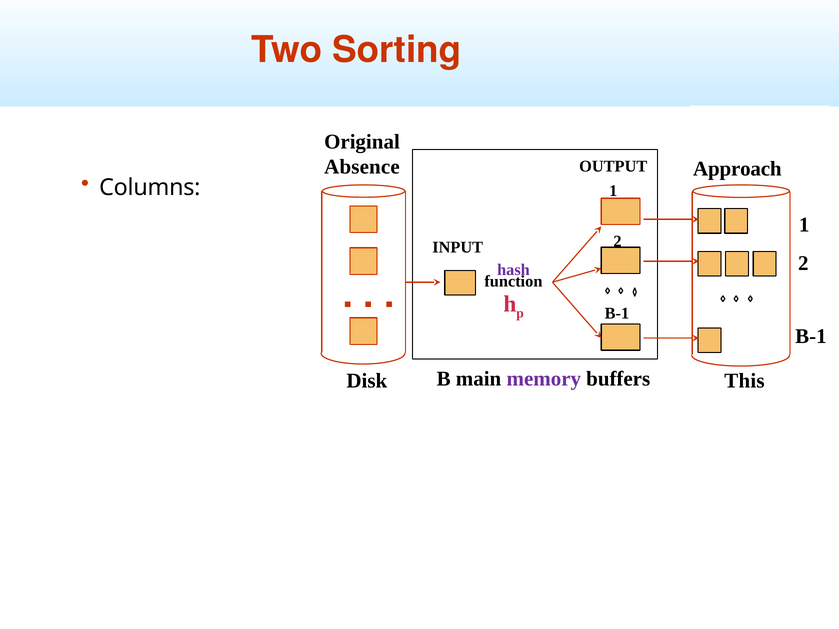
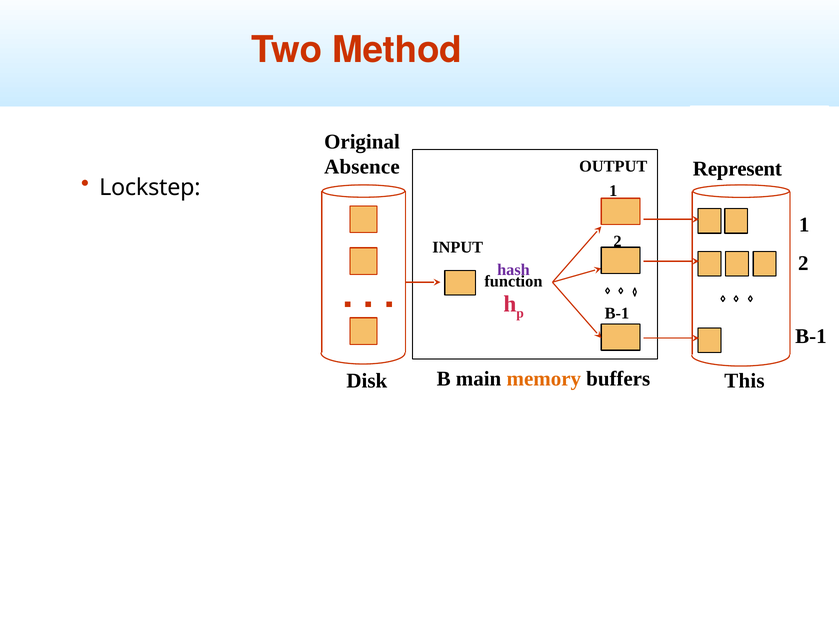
Sorting: Sorting -> Method (397, 50)
Approach: Approach -> Represent (737, 169)
Columns: Columns -> Lockstep (150, 188)
memory colour: purple -> orange (544, 379)
